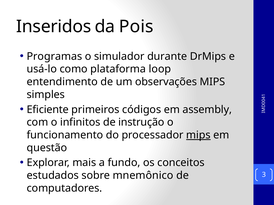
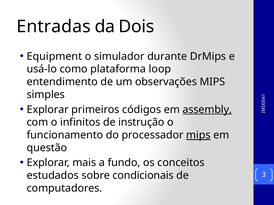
Inseridos: Inseridos -> Entradas (54, 27)
Pois: Pois -> Dois (136, 27)
Programas: Programas -> Equipment (54, 56)
Eficiente: Eficiente -> Explorar (48, 110)
assembly underline: none -> present (207, 110)
mnemônico: mnemônico -> condicionais (143, 176)
